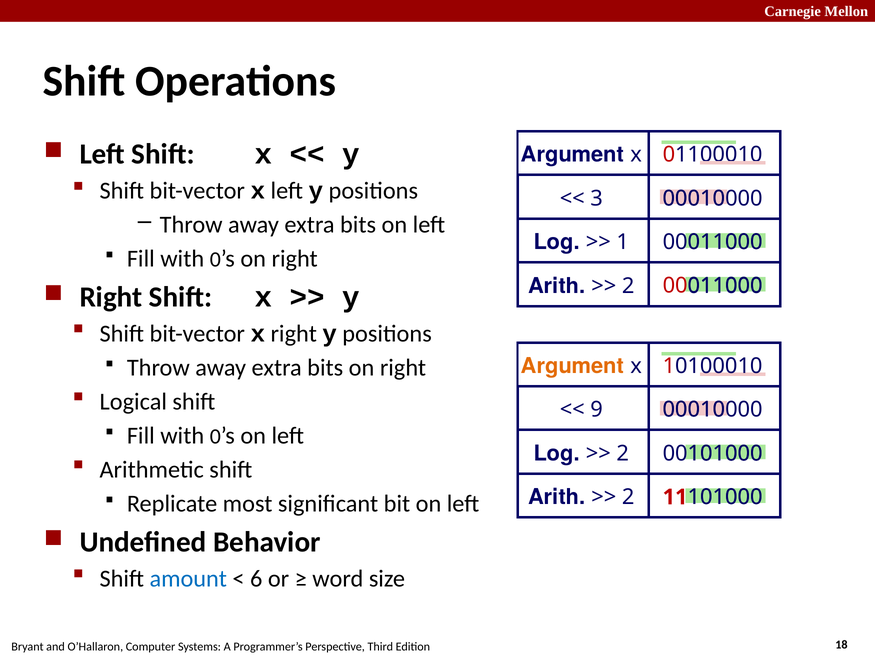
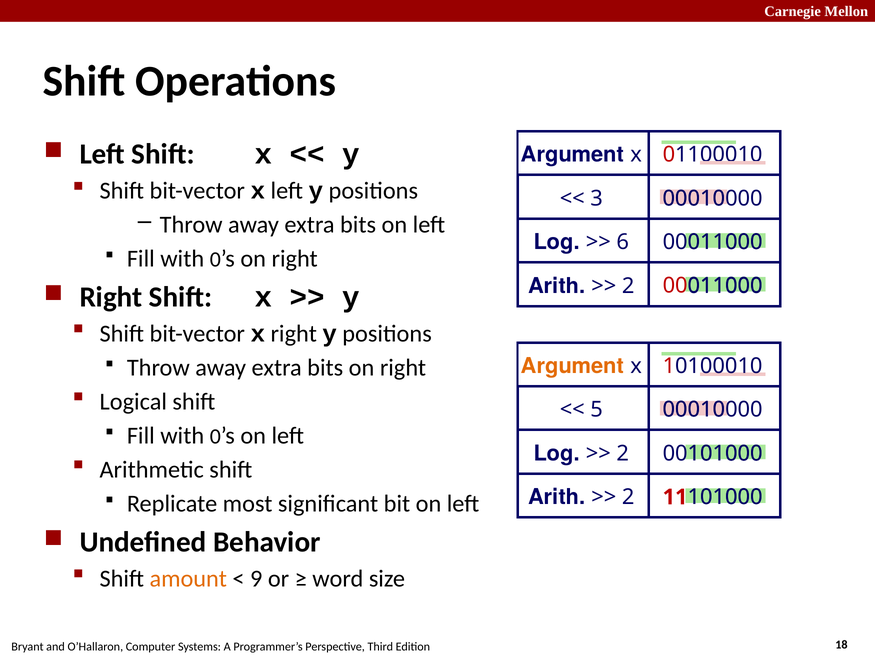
1: 1 -> 6 (623, 242)
9: 9 -> 5 (597, 410)
amount colour: blue -> orange (188, 579)
6: 6 -> 9 (256, 579)
